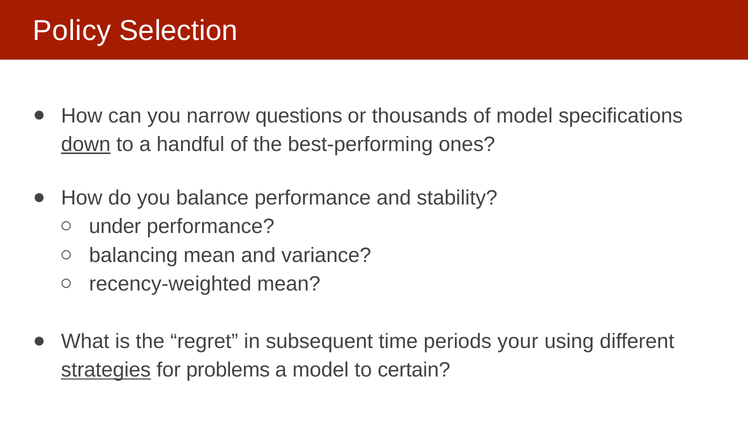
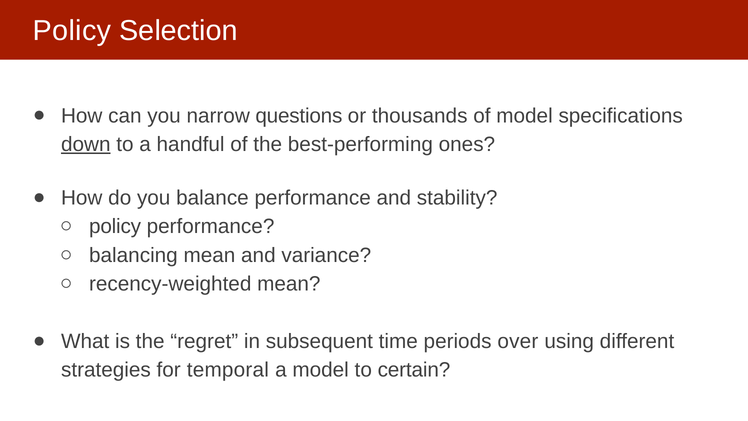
under: under -> policy (115, 227)
your: your -> over (518, 341)
strategies underline: present -> none (106, 370)
problems: problems -> temporal (228, 370)
